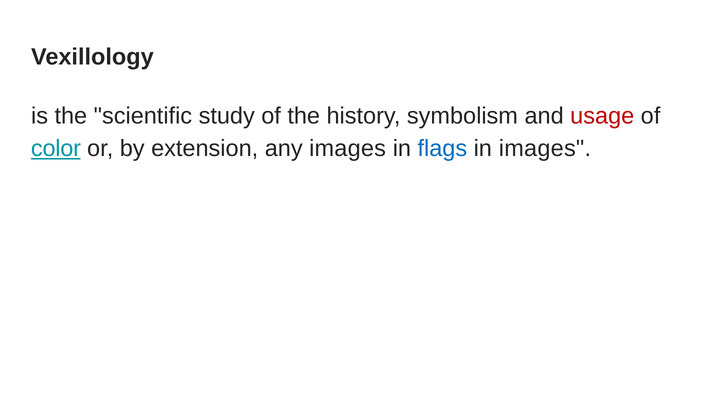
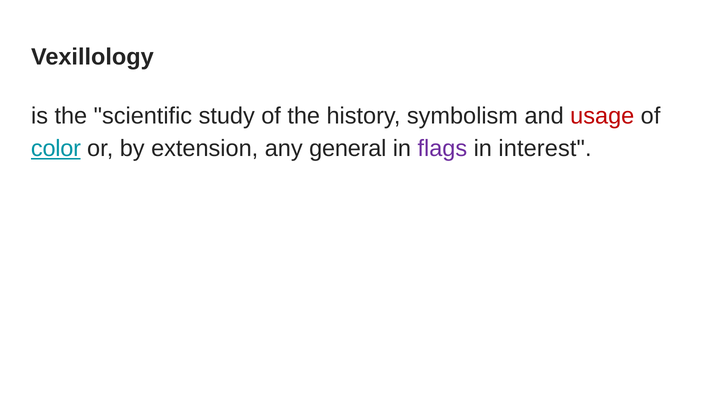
any images: images -> general (348, 148)
flags colour: blue -> purple (442, 148)
in images: images -> interest (545, 148)
